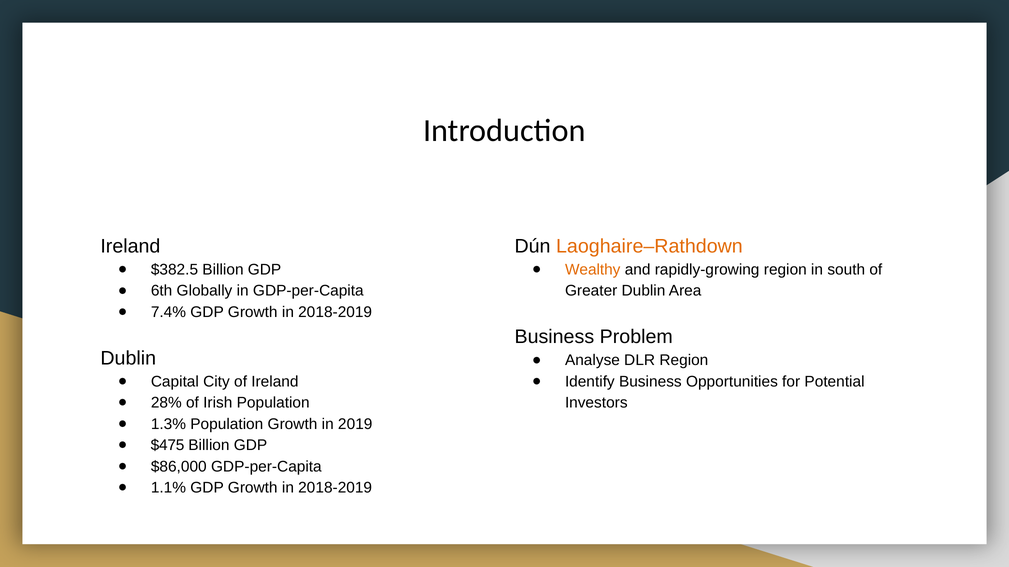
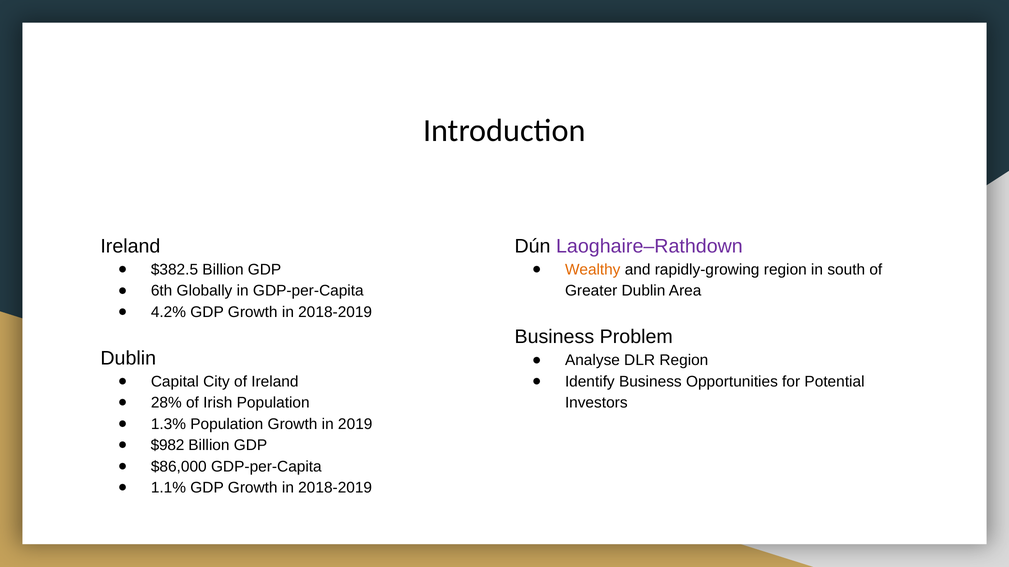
Laoghaire–Rathdown colour: orange -> purple (649, 246)
7.4%: 7.4% -> 4.2% (168, 312)
$475: $475 -> $982 (168, 446)
